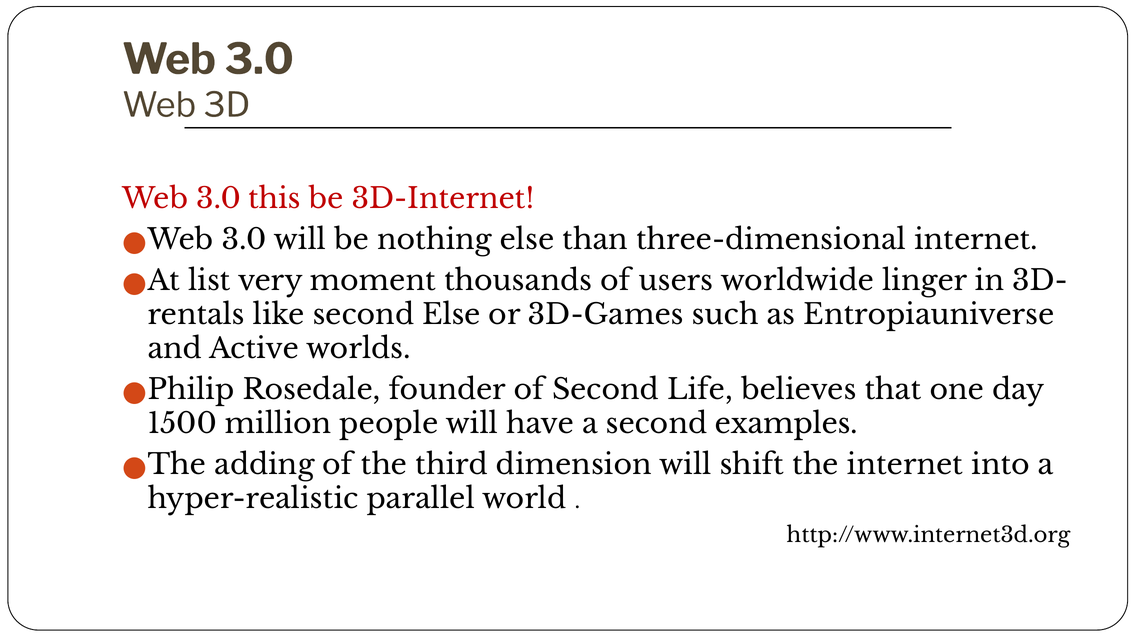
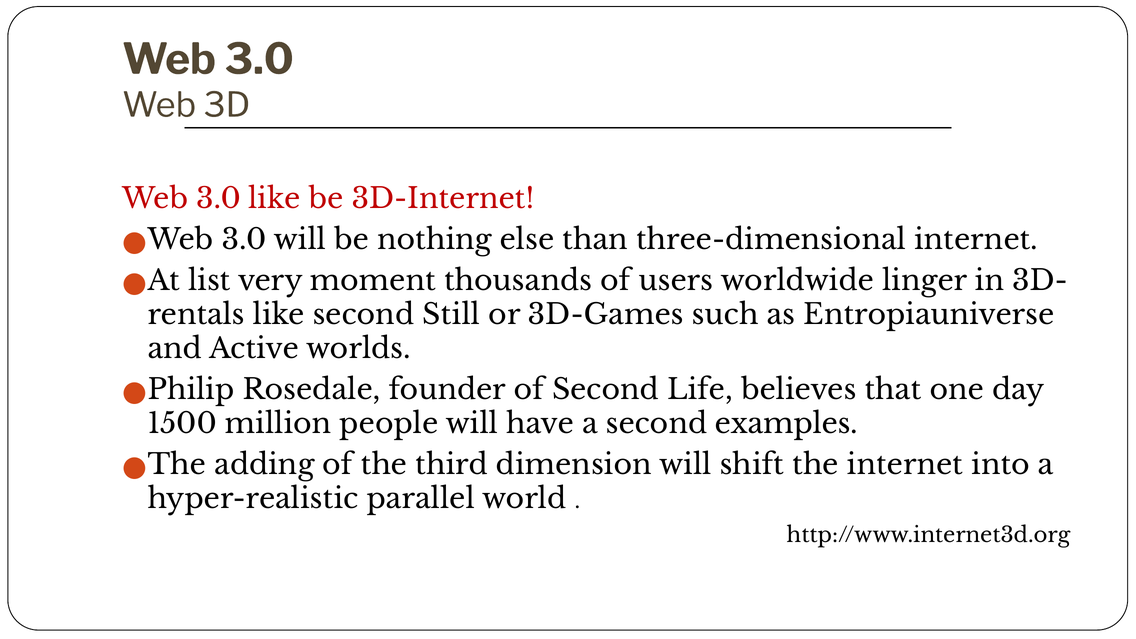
3.0 this: this -> like (275, 199)
second Else: Else -> Still (451, 315)
